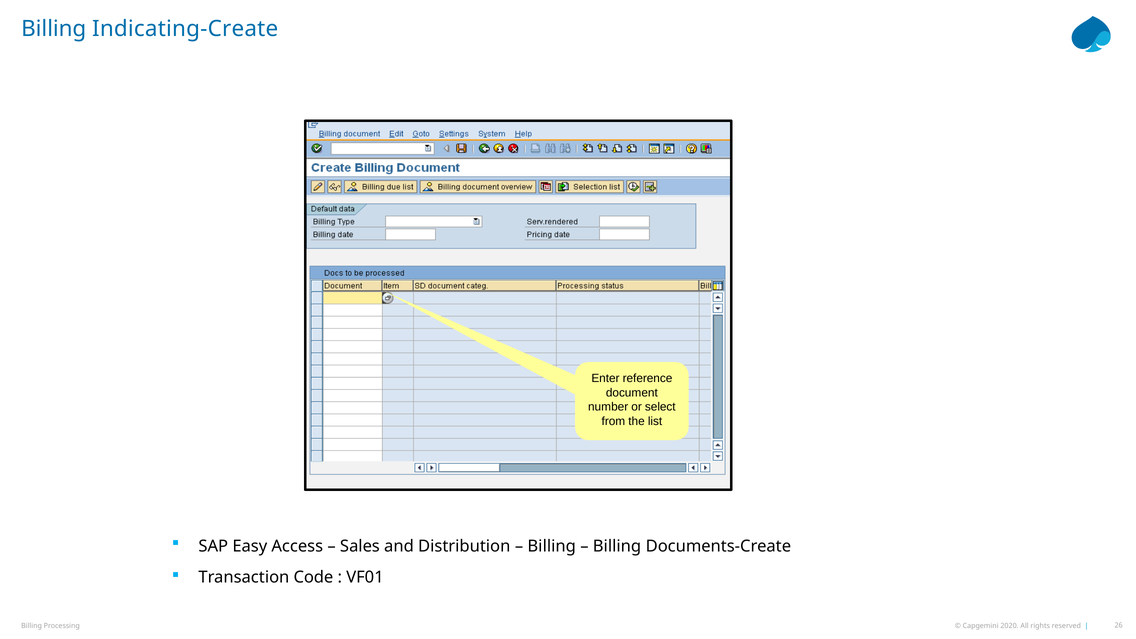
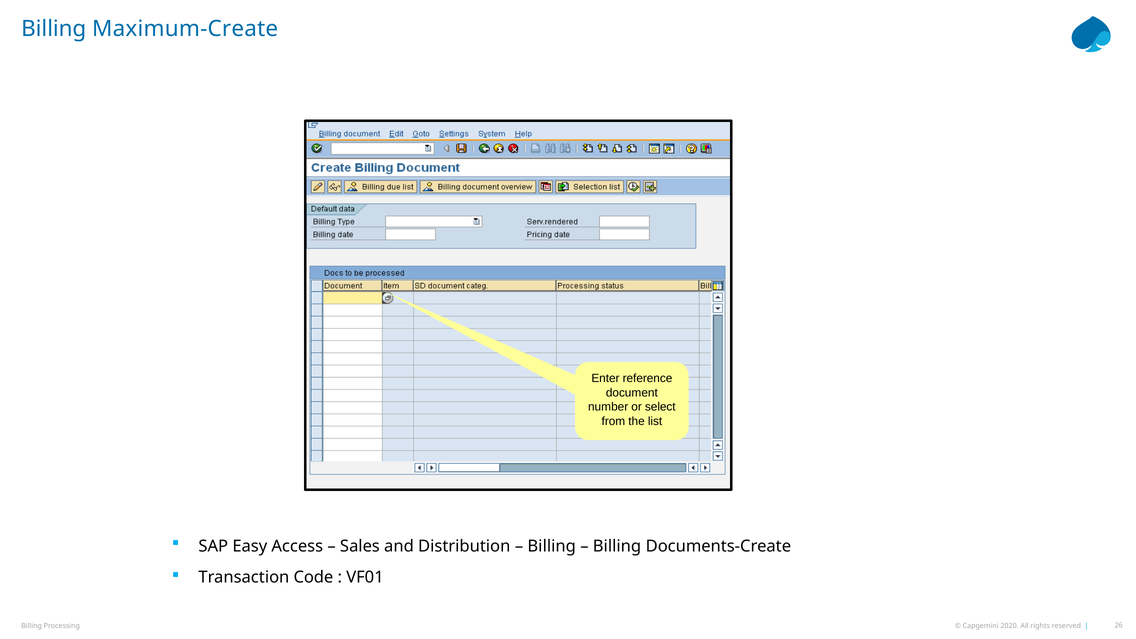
Indicating-Create: Indicating-Create -> Maximum-Create (185, 29)
